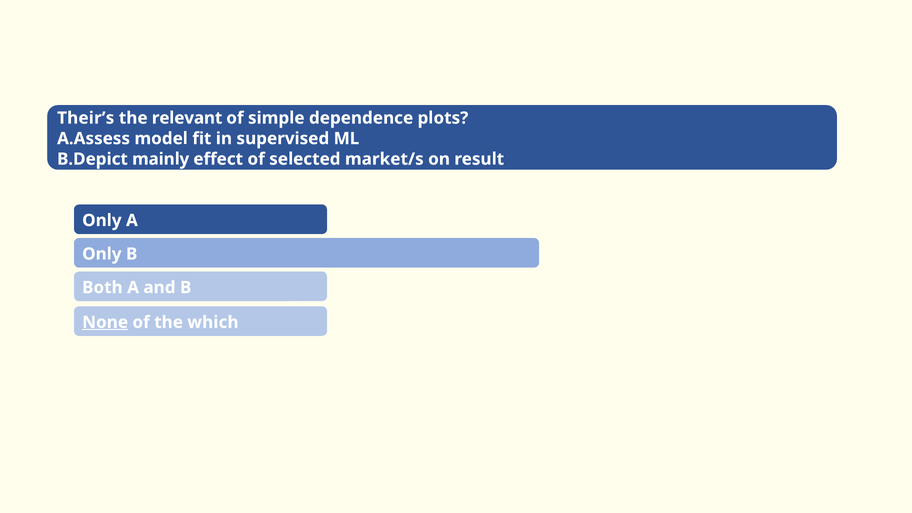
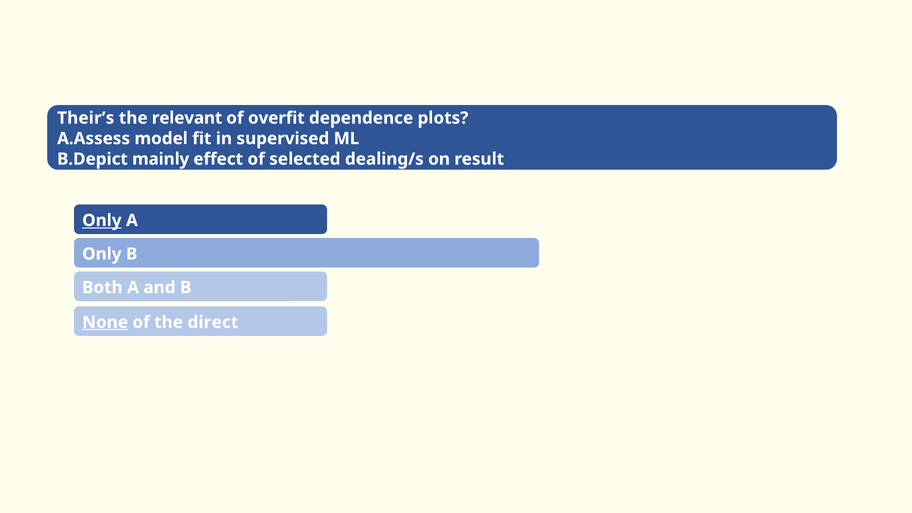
simple: simple -> overfit (276, 118)
market/s: market/s -> dealing/s (384, 159)
Only underline: none -> present (102, 220)
which: which -> direct (213, 322)
